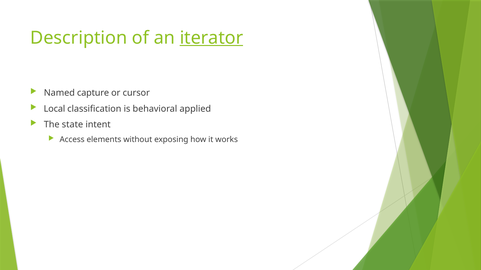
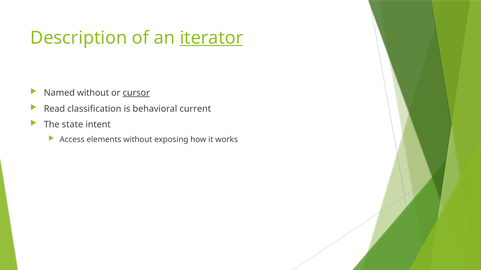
Named capture: capture -> without (93, 93)
cursor underline: none -> present (136, 93)
Local: Local -> Read (54, 109)
applied: applied -> current (195, 109)
